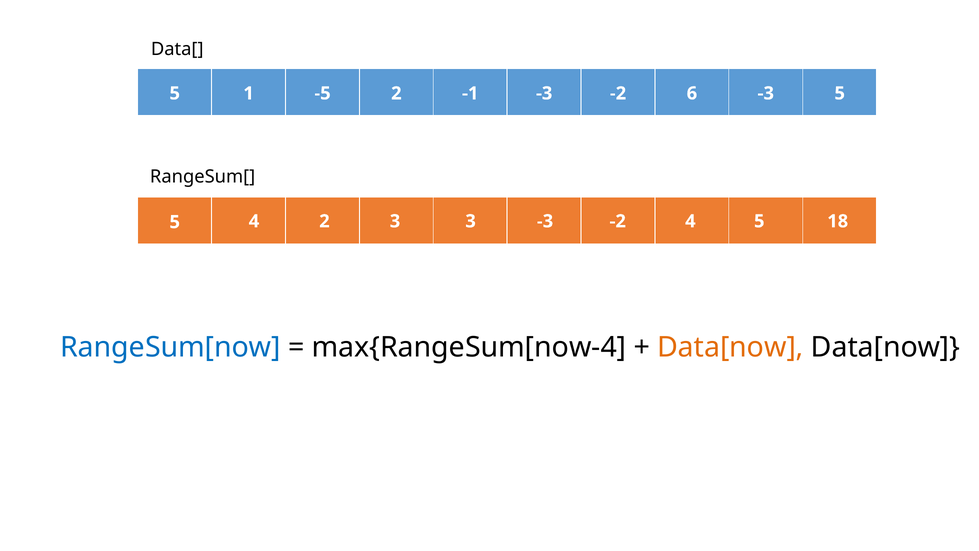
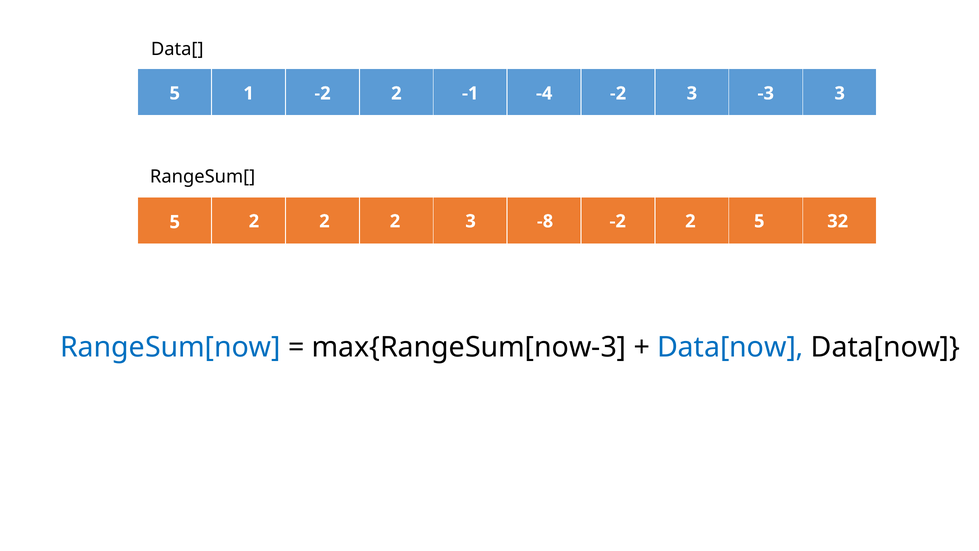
1 -5: -5 -> -2 (322, 93)
-1 -3: -3 -> -4 (544, 93)
-2 6: 6 -> 3 (692, 93)
-3 5: 5 -> 3 (840, 93)
5 4: 4 -> 2 (254, 221)
3: 3 -> 2 (395, 221)
3 -3: -3 -> -8 (545, 221)
4: 4 -> 2 (690, 221)
18: 18 -> 32 (838, 221)
max{RangeSum[now-4: max{RangeSum[now-4 -> max{RangeSum[now-3 (469, 347)
Data[now colour: orange -> blue (730, 347)
